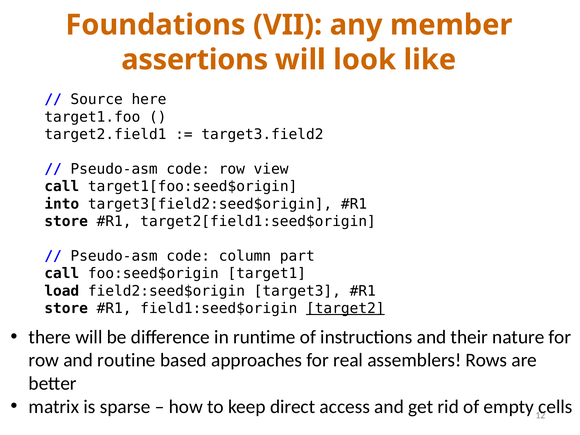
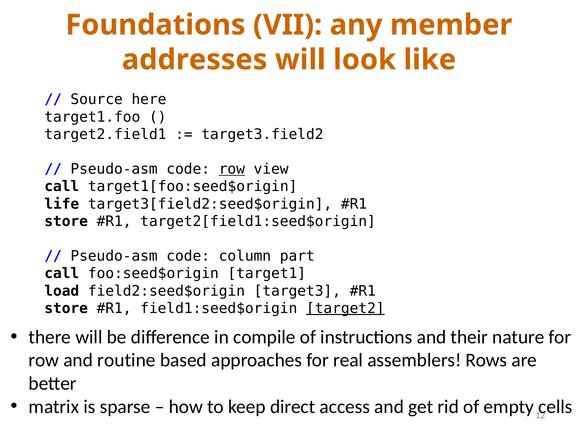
assertions: assertions -> addresses (195, 60)
row underline: none -> present (232, 169)
into: into -> life (62, 204)
runtime: runtime -> compile (264, 337)
